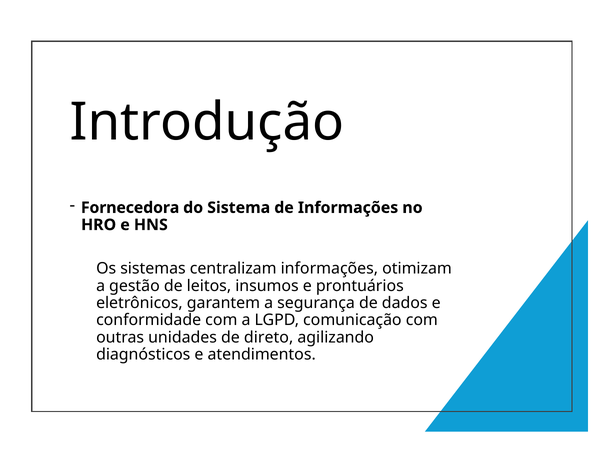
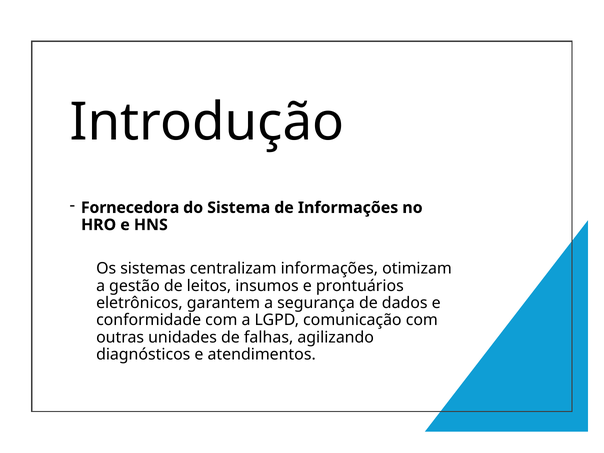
direto: direto -> falhas (269, 337)
